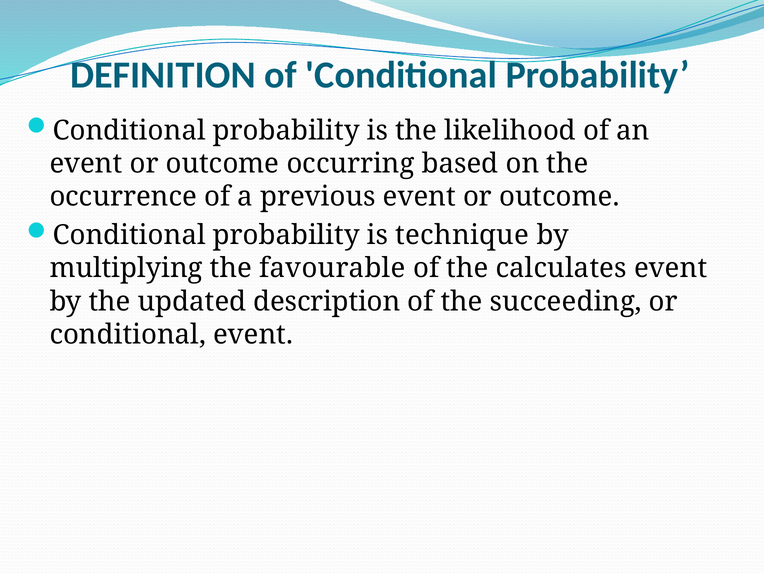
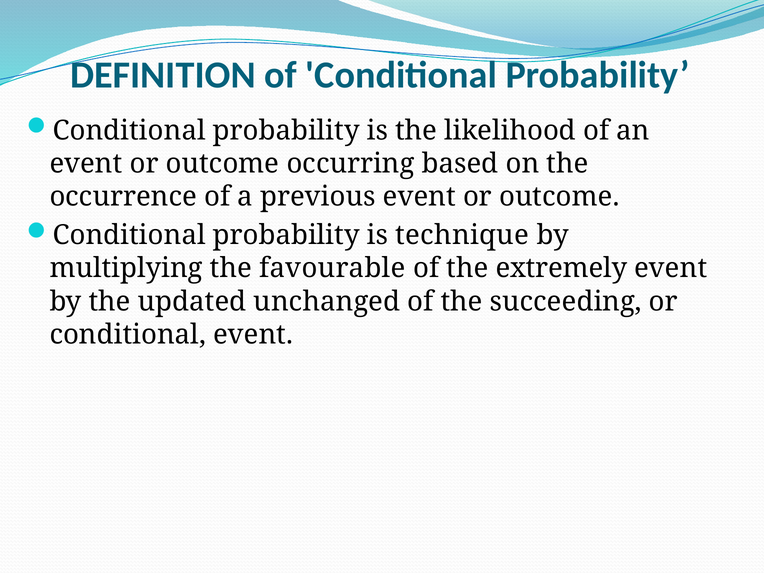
calculates: calculates -> extremely (561, 268)
description: description -> unchanged (327, 301)
